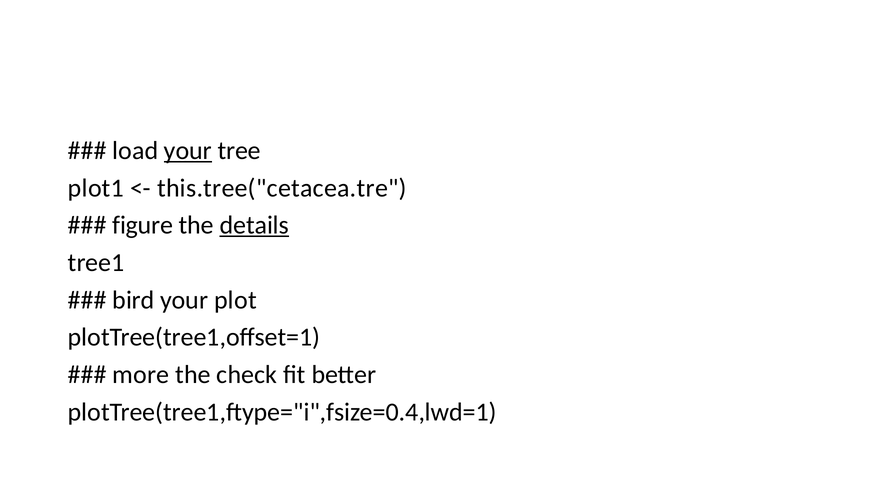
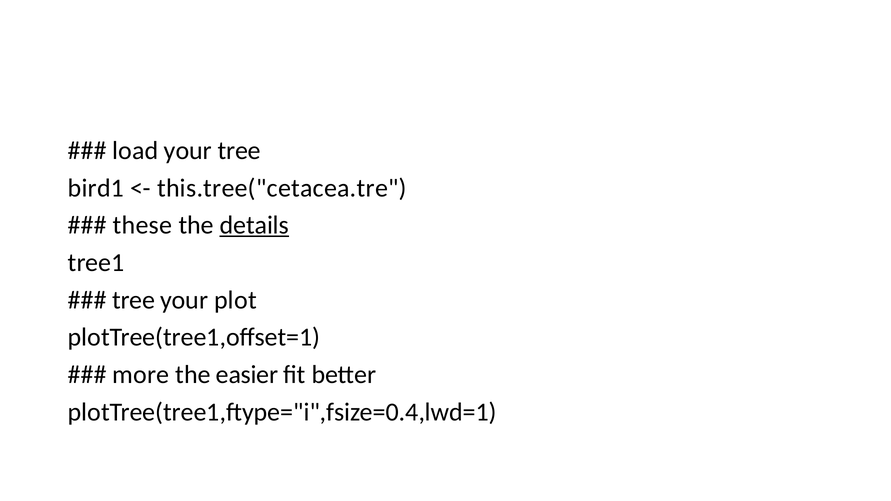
your underline: present -> none (188, 151)
plot1: plot1 -> bird1 (96, 188)
figure: figure -> these (143, 225)
bird: bird -> tree (134, 300)
check: check -> easier (247, 375)
